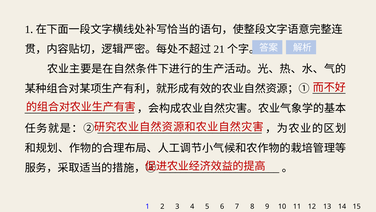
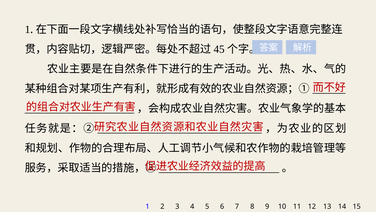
21: 21 -> 45 (219, 49)
